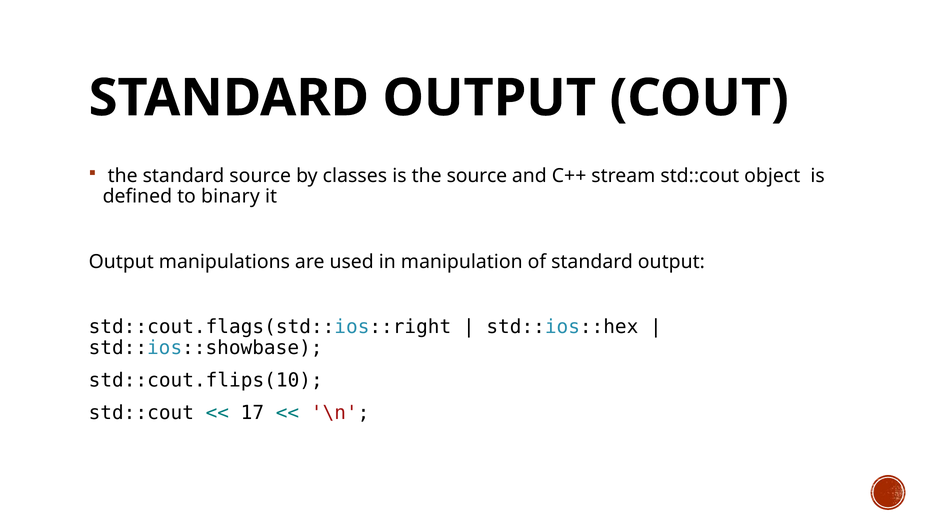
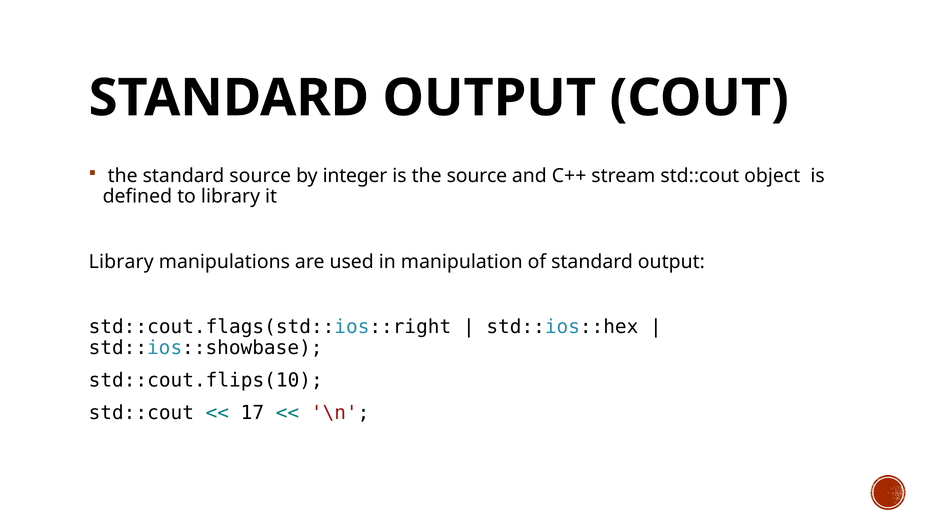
classes: classes -> integer (355, 176)
to binary: binary -> library (231, 197)
Output: Output -> Library (121, 262)
